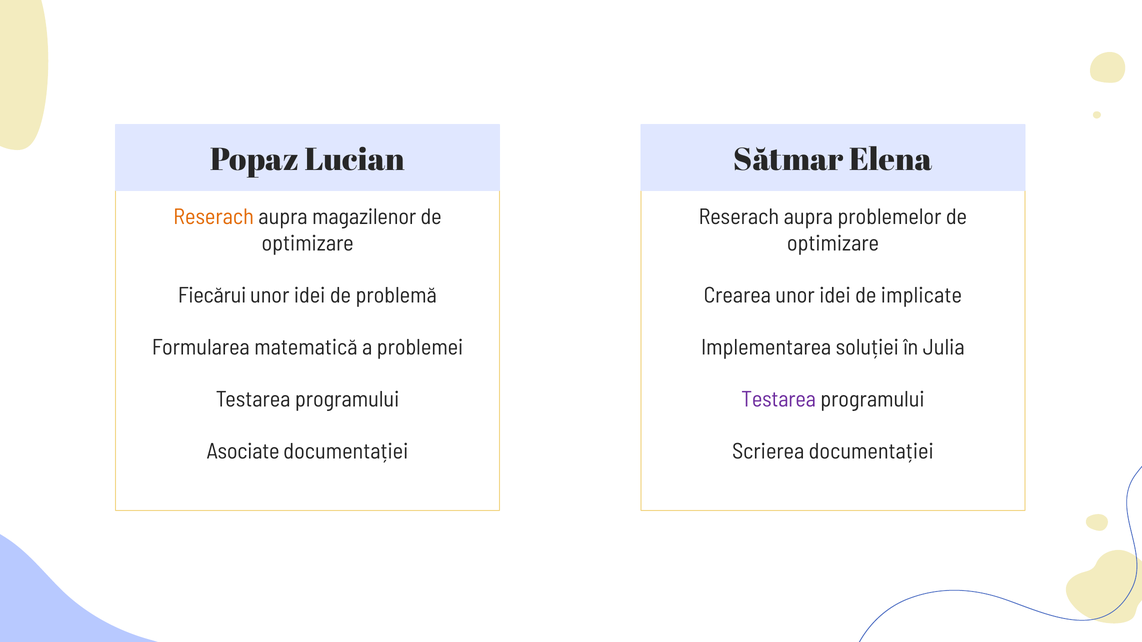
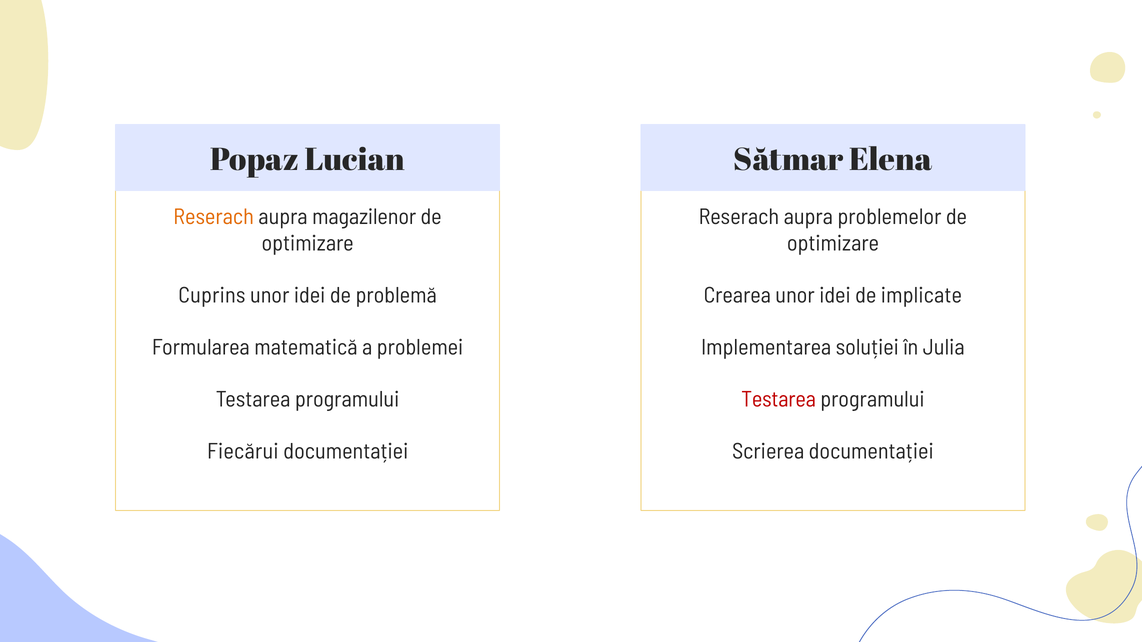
Fiecărui: Fiecărui -> Cuprins (212, 296)
Testarea colour: purple -> red (779, 400)
Asociate: Asociate -> Fiecărui (243, 452)
